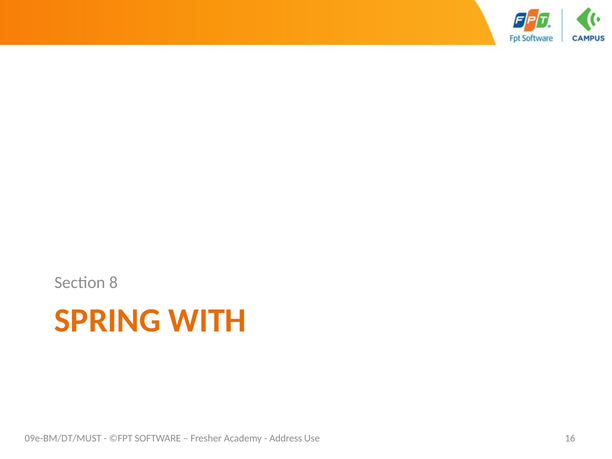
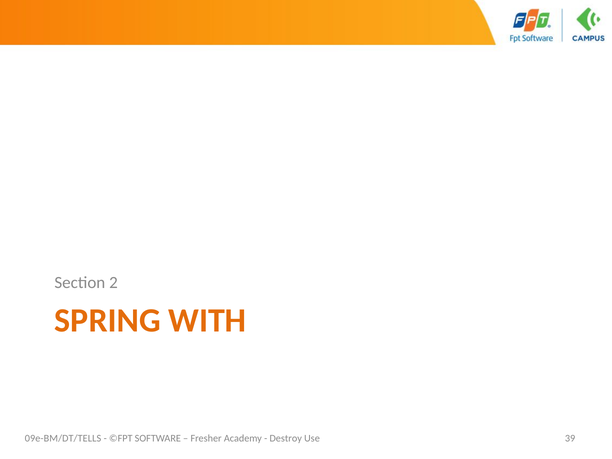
8: 8 -> 2 (113, 283)
09e-BM/DT/MUST: 09e-BM/DT/MUST -> 09e-BM/DT/TELLS (63, 438)
Address: Address -> Destroy (286, 438)
16: 16 -> 39 (570, 438)
